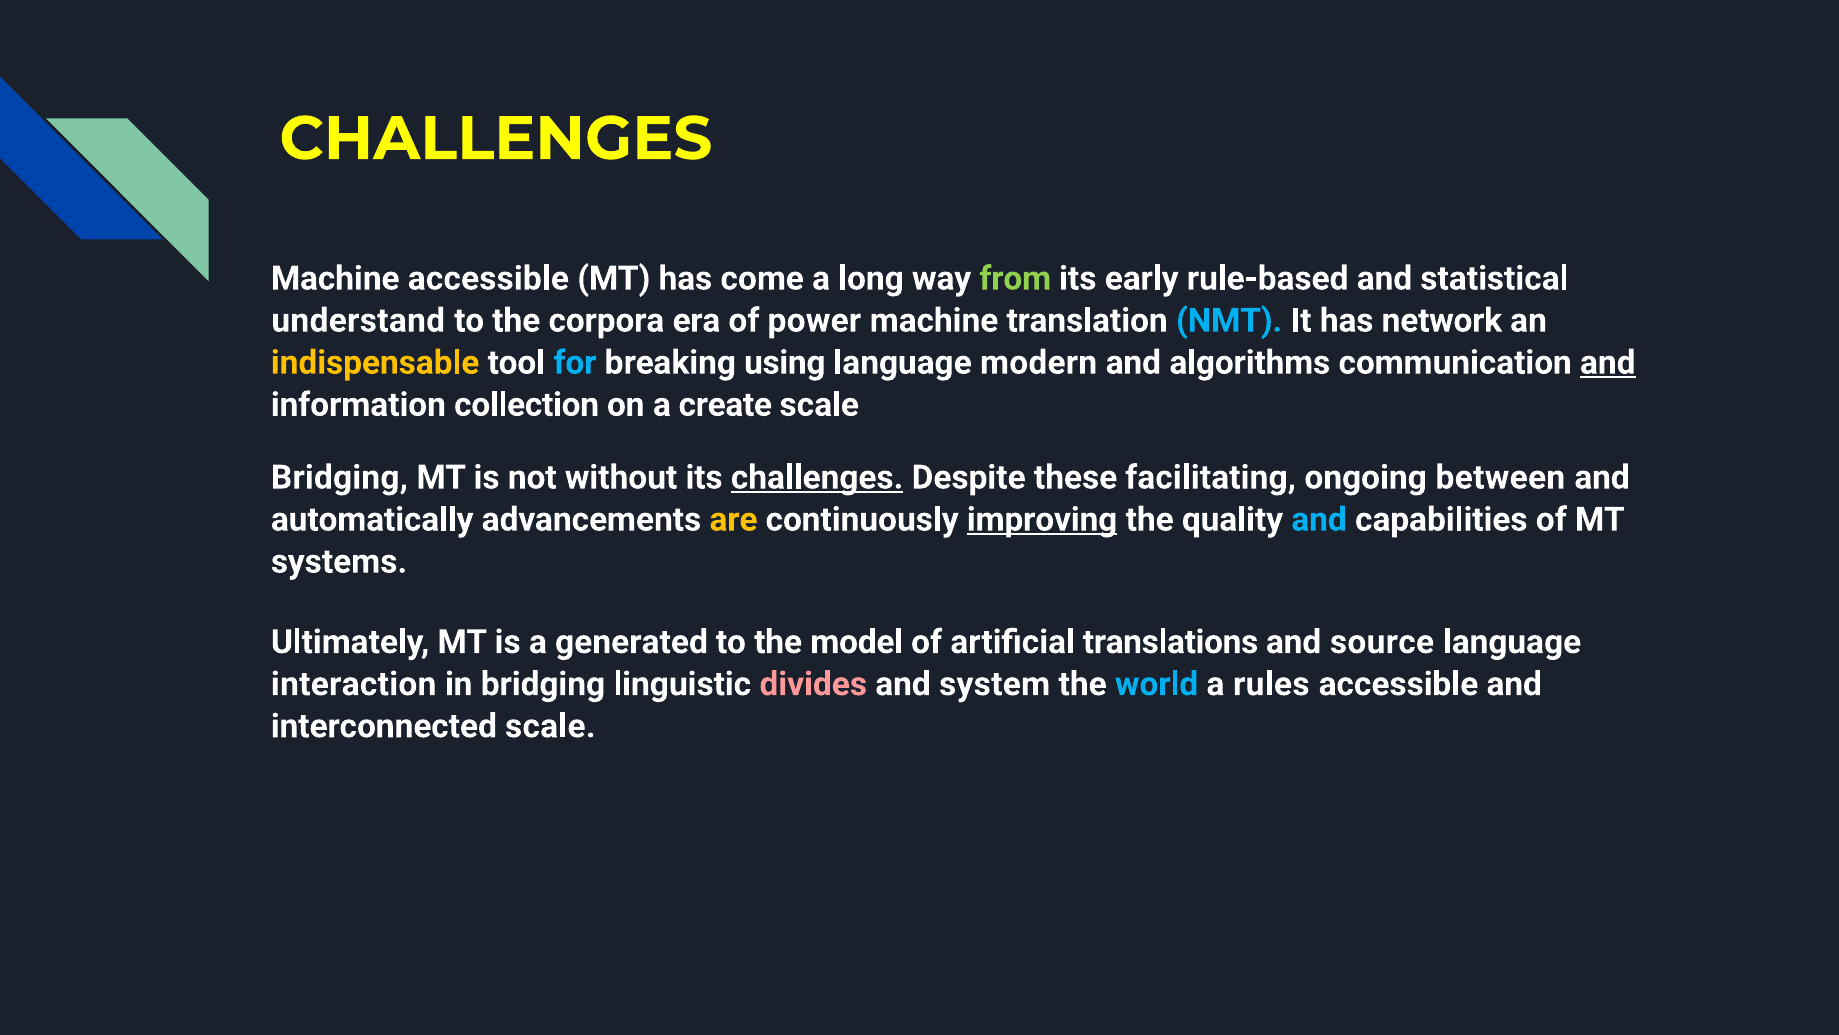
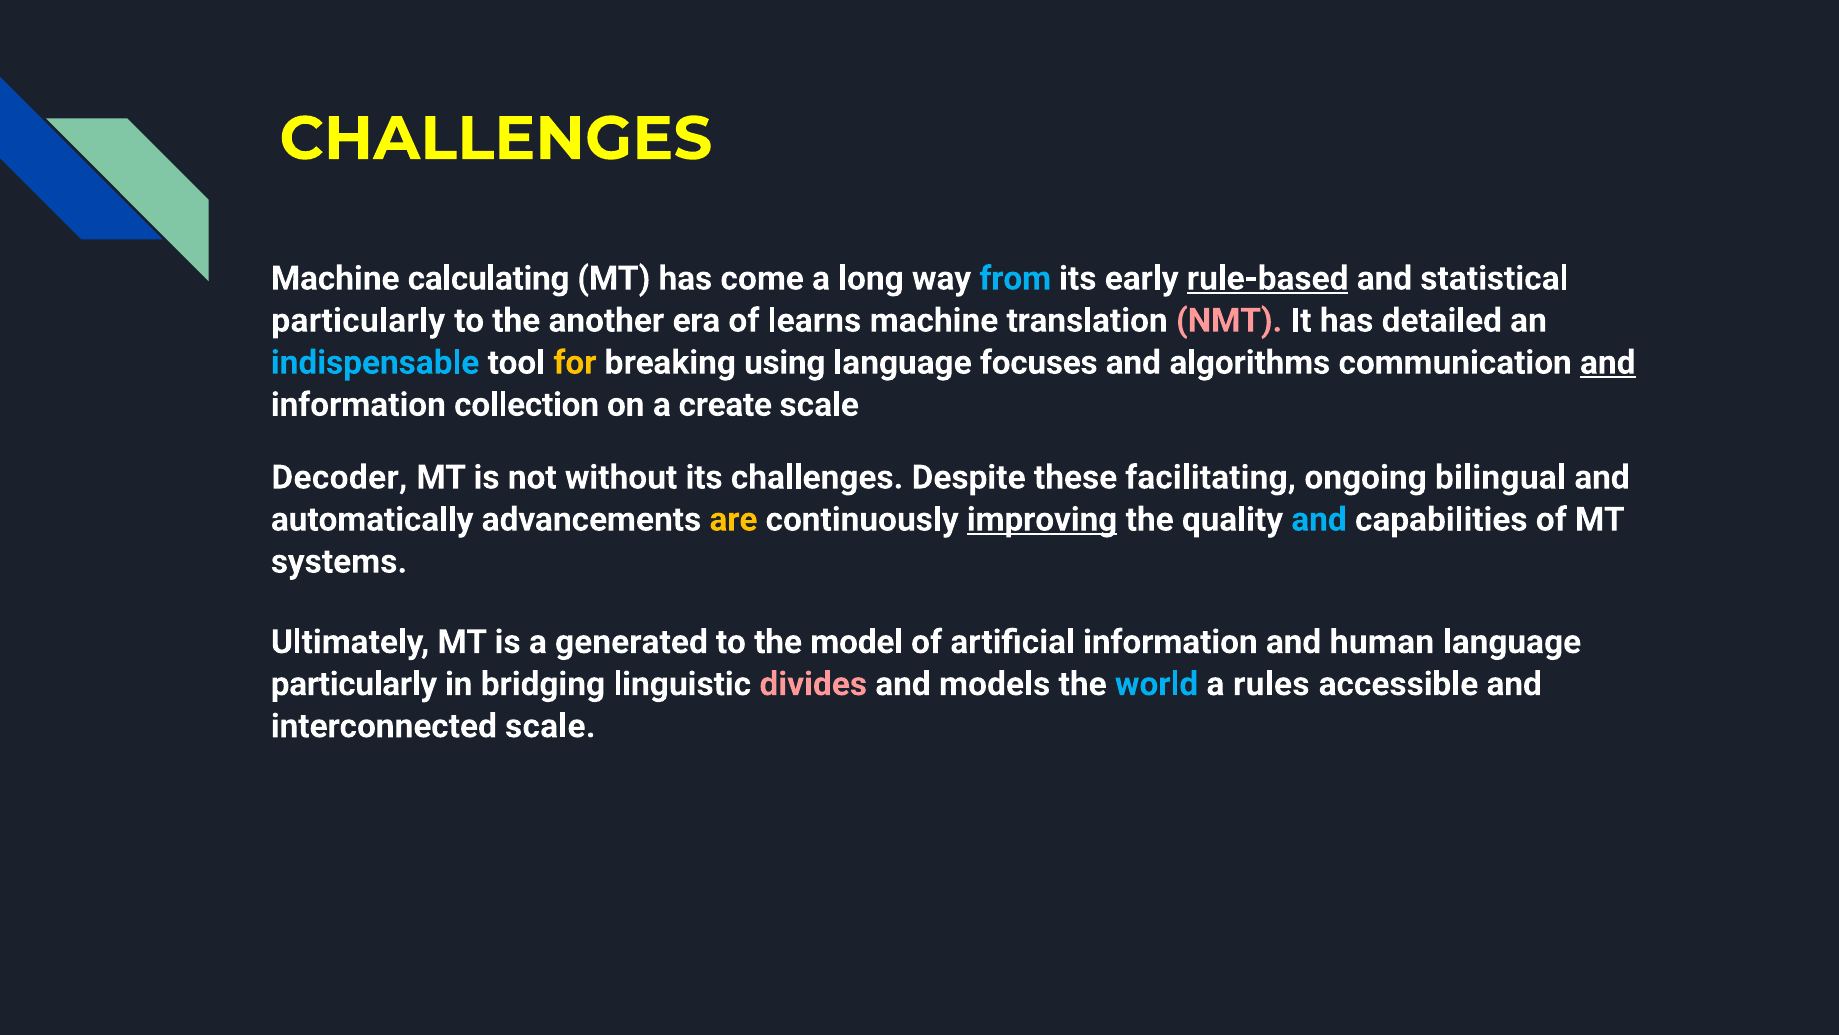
Machine accessible: accessible -> calculating (489, 278)
from colour: light green -> light blue (1015, 278)
rule-based underline: none -> present (1268, 278)
understand: understand -> particularly (358, 320)
corpora: corpora -> another (606, 320)
power: power -> learns (814, 320)
NMT colour: light blue -> pink (1229, 320)
network: network -> detailed (1442, 320)
indispensable colour: yellow -> light blue (375, 362)
for colour: light blue -> yellow (575, 362)
modern: modern -> focuses (1039, 362)
Bridging: Bridging -> Decoder (339, 477)
challenges underline: present -> none (817, 477)
between: between -> bilingual (1500, 477)
artificial translations: translations -> information (1170, 642)
source: source -> human (1382, 642)
interaction: interaction -> particularly (354, 684)
system: system -> models (995, 684)
